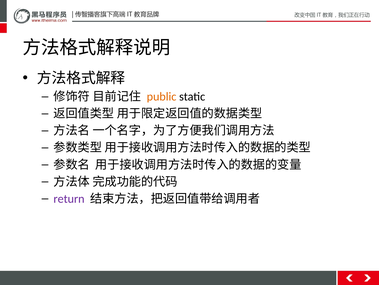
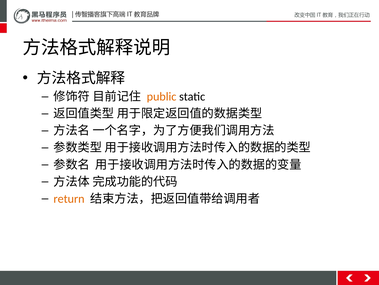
return colour: purple -> orange (69, 198)
